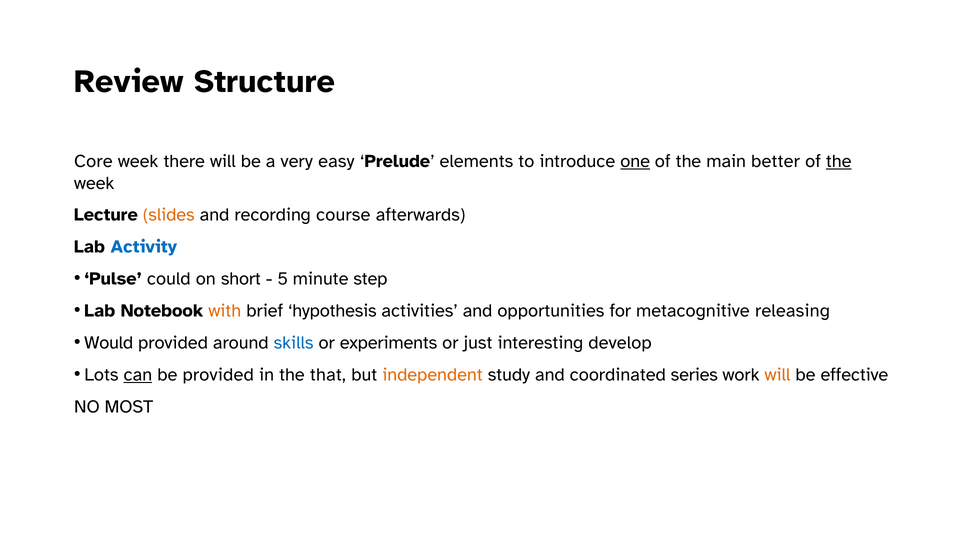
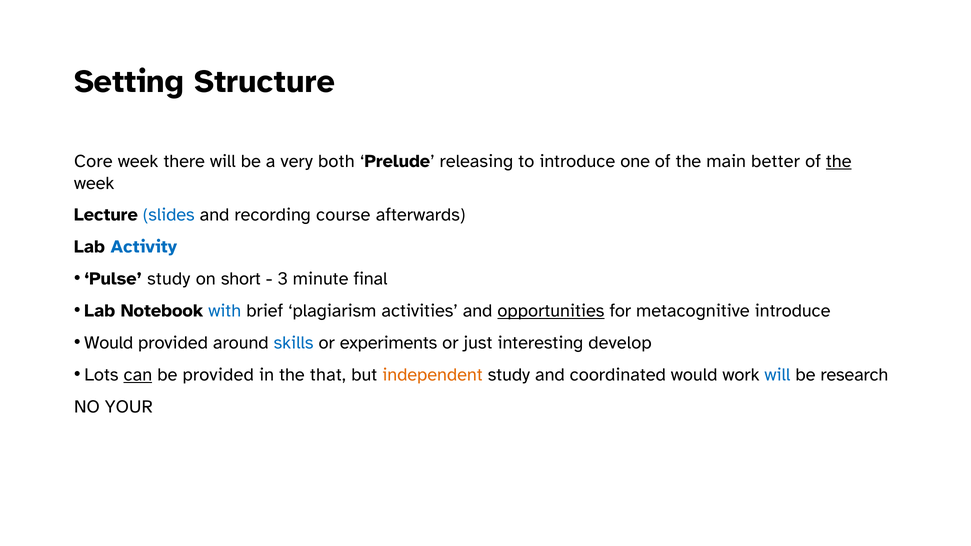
Review: Review -> Setting (129, 82)
easy: easy -> both (336, 161)
elements: elements -> releasing (476, 161)
one underline: present -> none (635, 161)
slides colour: orange -> blue (169, 215)
Pulse could: could -> study (169, 279)
5: 5 -> 3 (283, 279)
step: step -> final (370, 279)
with colour: orange -> blue (225, 311)
hypothesis: hypothesis -> plagiarism (332, 311)
opportunities underline: none -> present (551, 311)
metacognitive releasing: releasing -> introduce (793, 311)
coordinated series: series -> would (694, 375)
will colour: orange -> blue (777, 375)
effective: effective -> research (854, 375)
MOST: MOST -> YOUR (129, 407)
